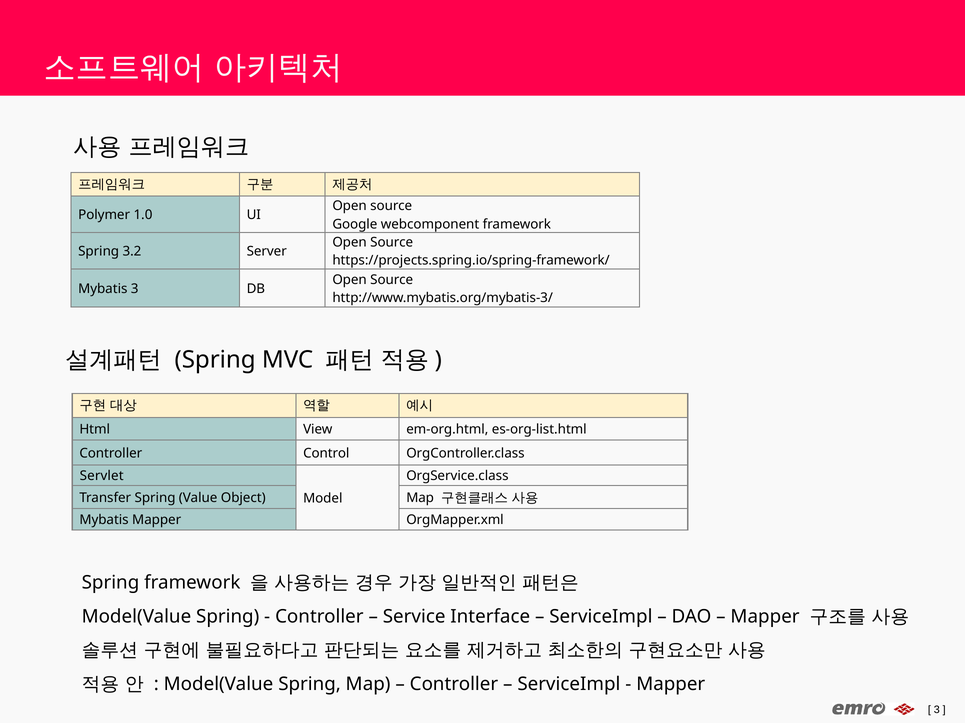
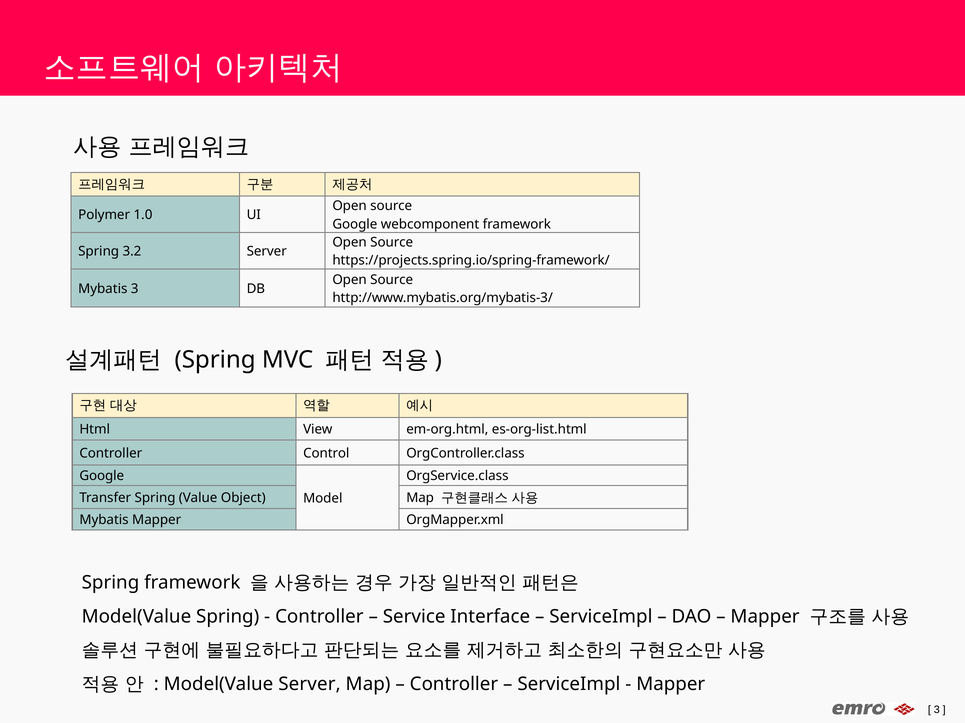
Servlet: Servlet -> Google (102, 477)
Spring: Spring -> Server (309, 685)
